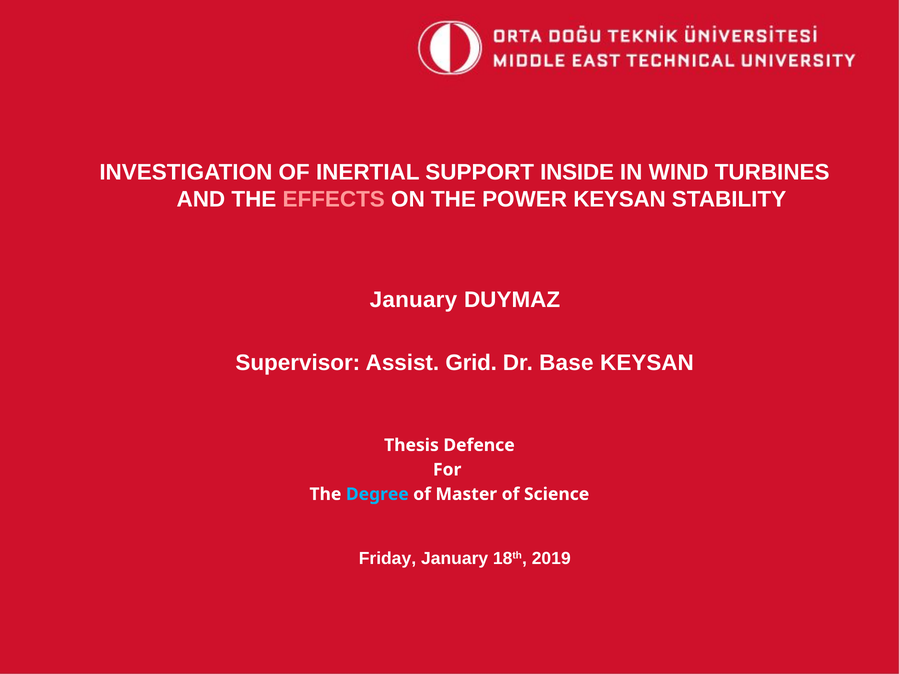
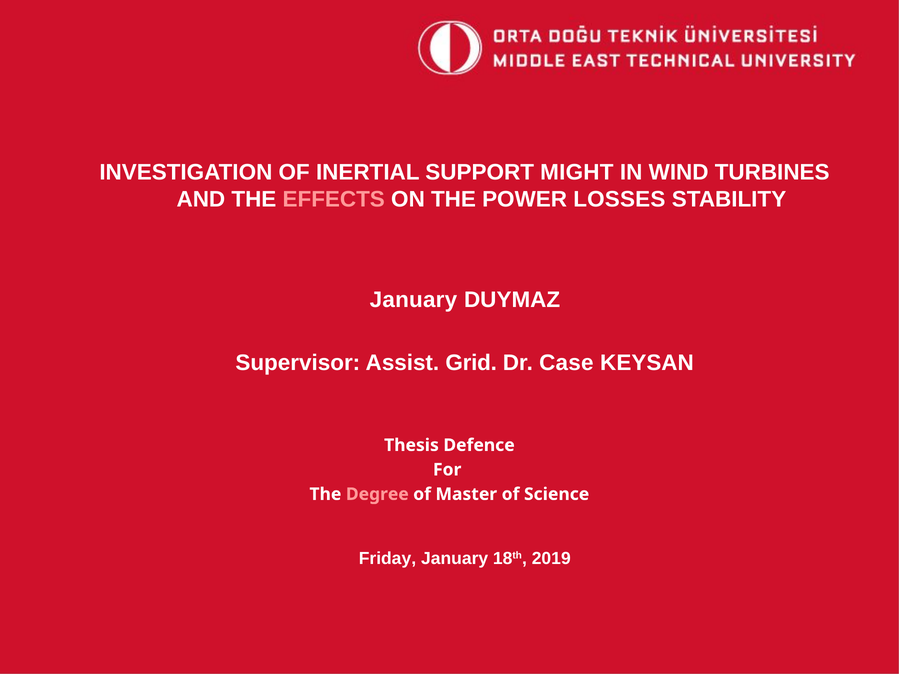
INSIDE: INSIDE -> MIGHT (577, 173)
POWER KEYSAN: KEYSAN -> LOSSES (619, 200)
Base: Base -> Case (566, 363)
Degree colour: light blue -> pink (377, 494)
